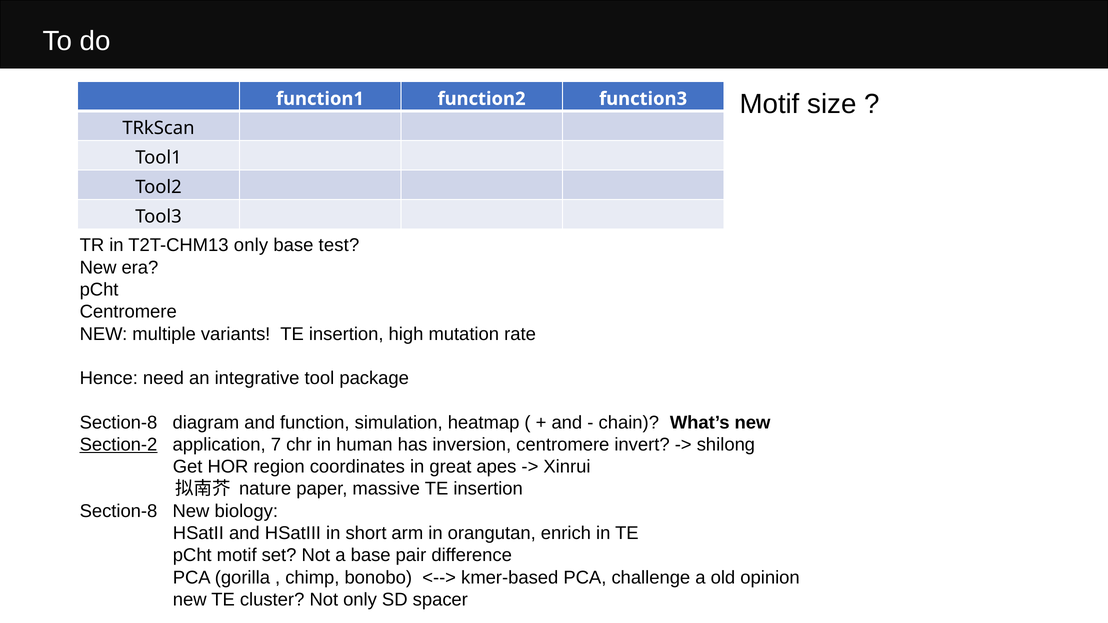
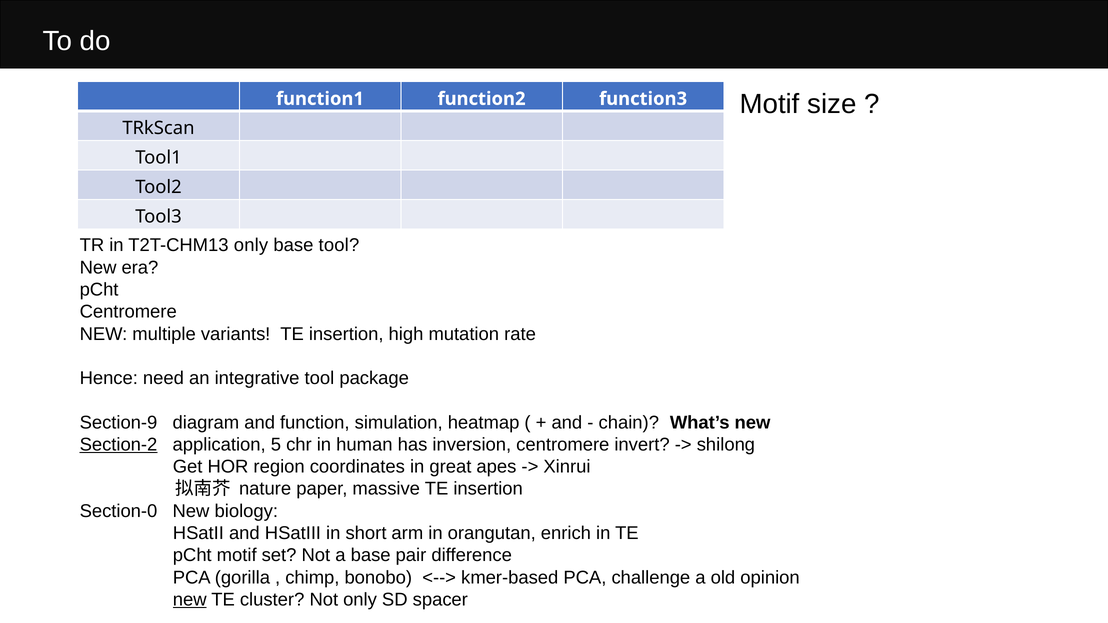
base test: test -> tool (339, 245)
Section-8: Section-8 -> Section-9 (119, 423)
7: 7 -> 5 (276, 445)
Section-8: Section-8 -> Section-0 (119, 511)
new underline: none -> present (190, 600)
